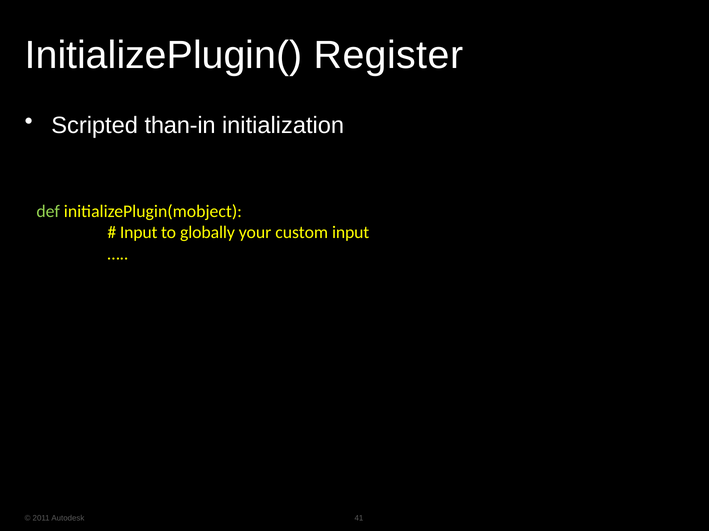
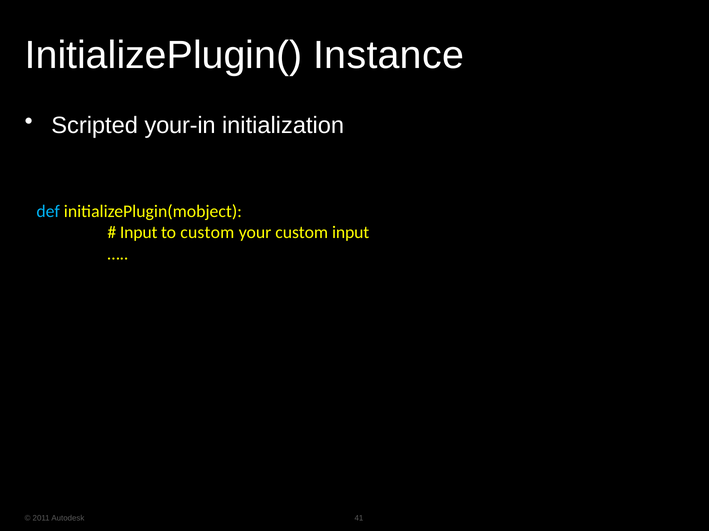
Register: Register -> Instance (389, 55)
than-in: than-in -> your-in (180, 126)
def colour: light green -> light blue (48, 212)
to globally: globally -> custom (207, 233)
